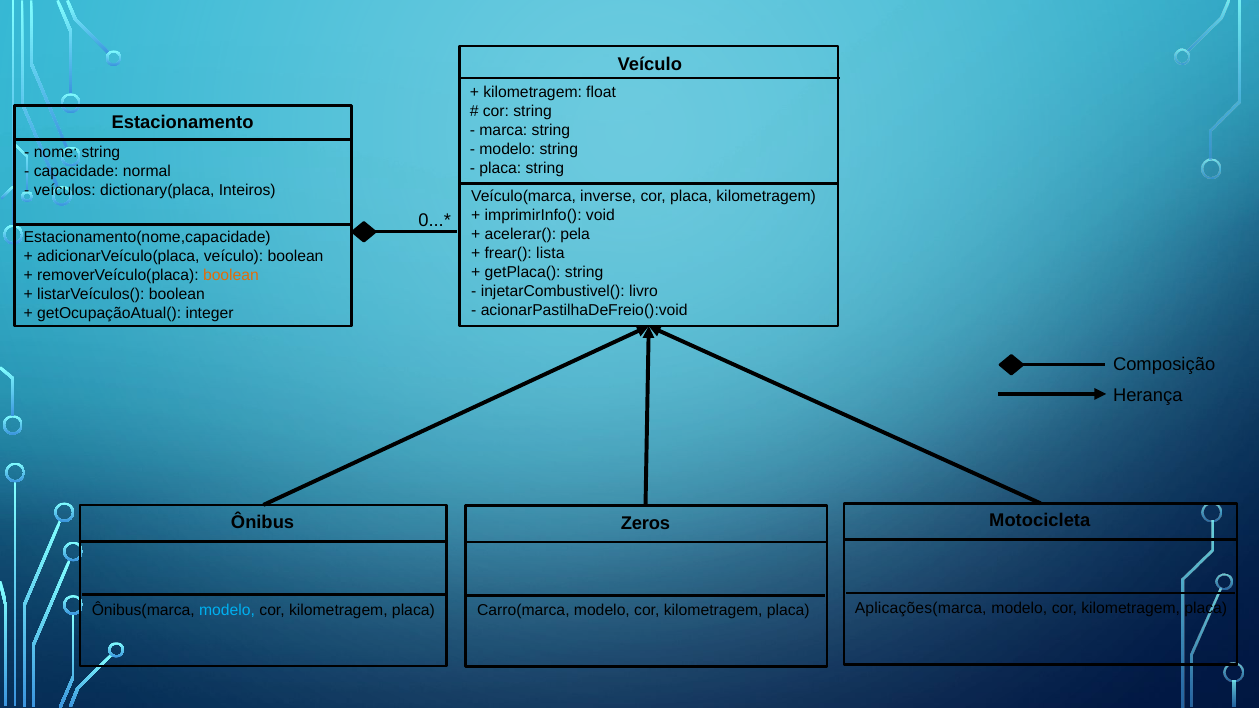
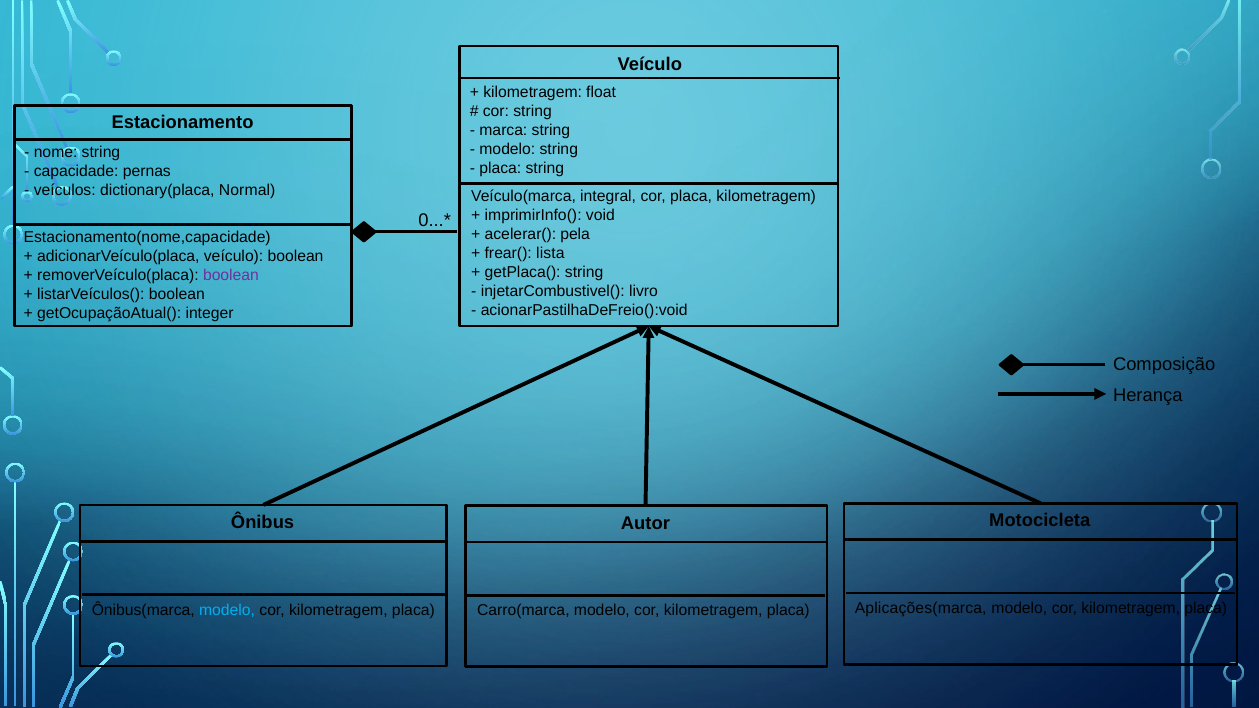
normal: normal -> pernas (147, 171)
Inteiros: Inteiros -> Normal (247, 190)
inverse: inverse -> integral (608, 197)
boolean colour: orange -> purple (231, 275)
Zeros: Zeros -> Autor (645, 523)
